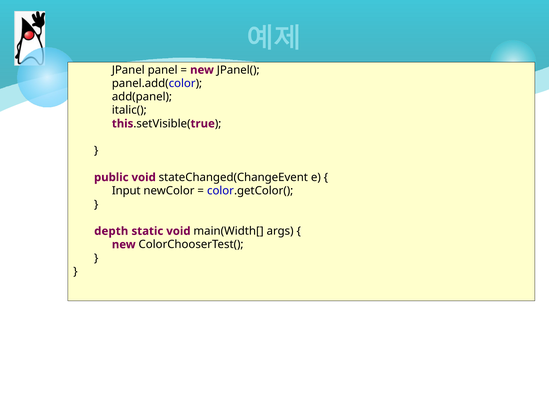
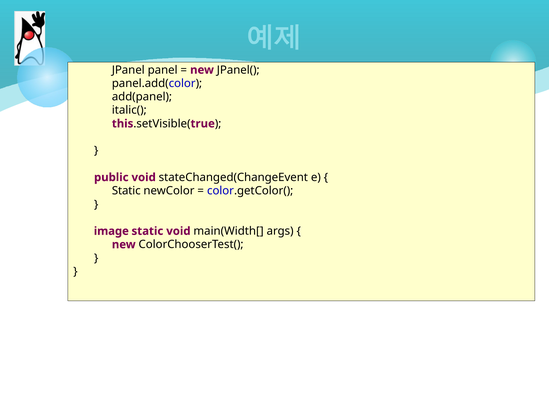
Input: Input -> Static (126, 191)
depth: depth -> image (111, 231)
